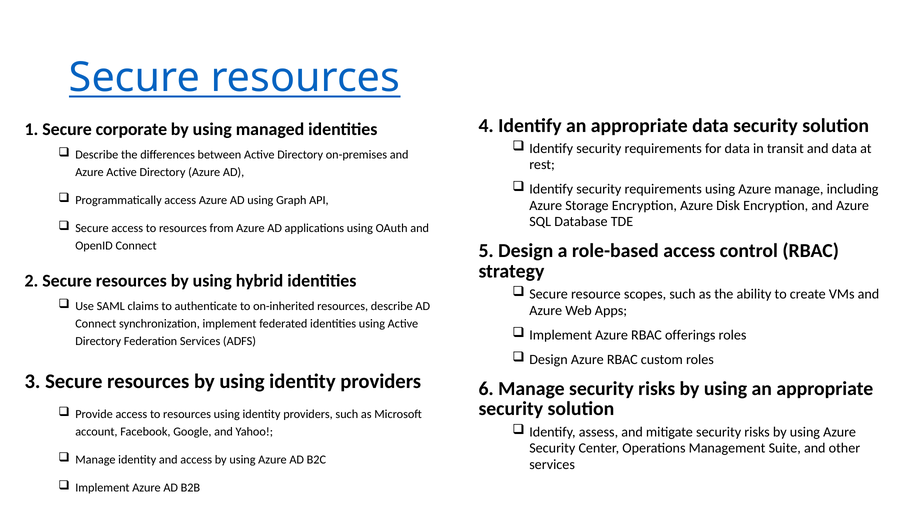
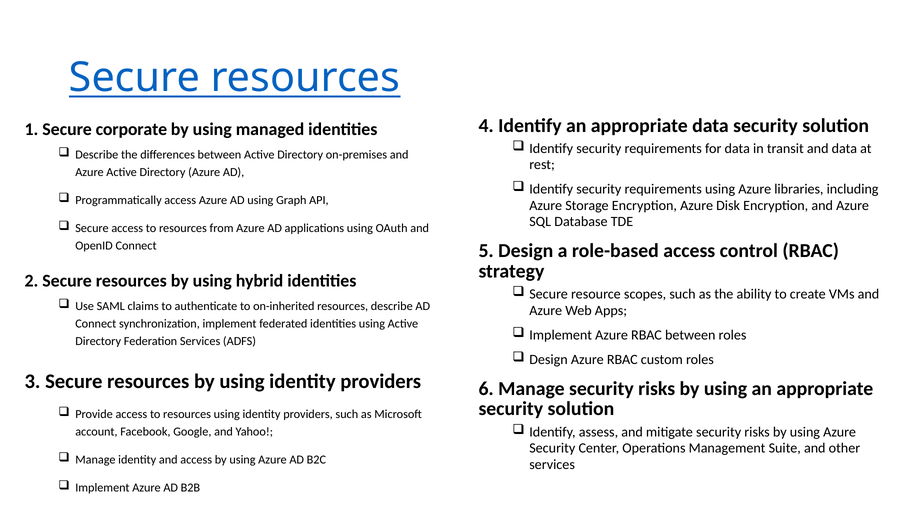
Azure manage: manage -> libraries (799, 189)
RBAC offerings: offerings -> between (690, 335)
